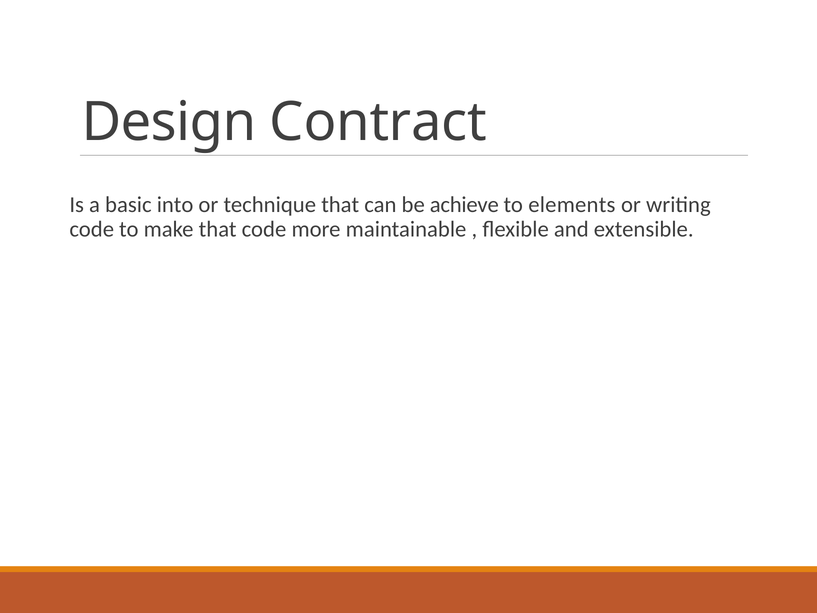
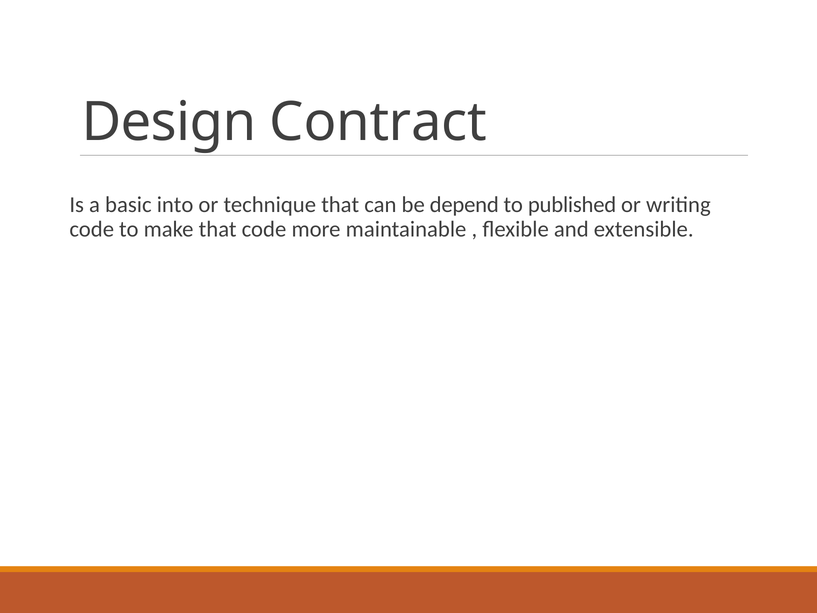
achieve: achieve -> depend (464, 205)
elements: elements -> published (572, 205)
